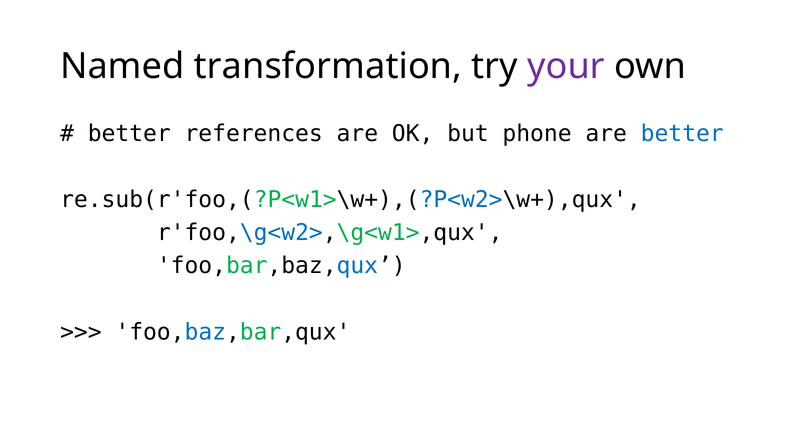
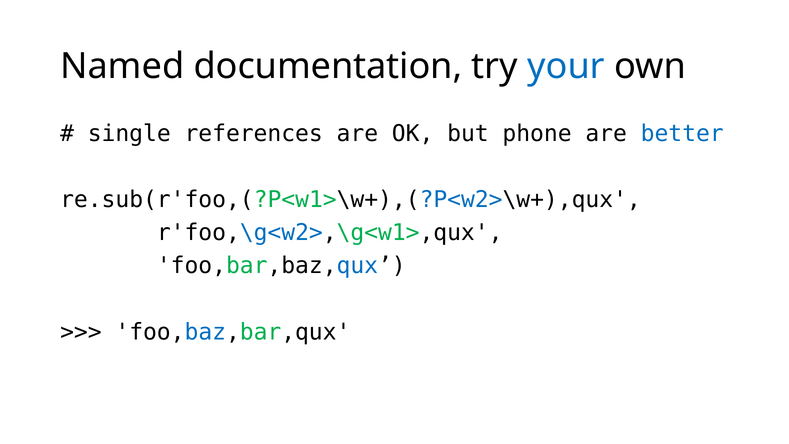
transformation: transformation -> documentation (328, 66)
your colour: purple -> blue (566, 66)
better: better -> single (129, 133)
